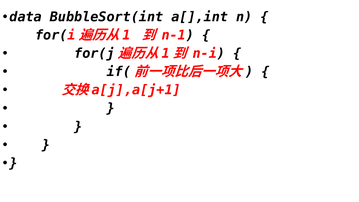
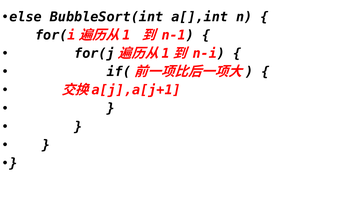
data: data -> else (26, 17)
